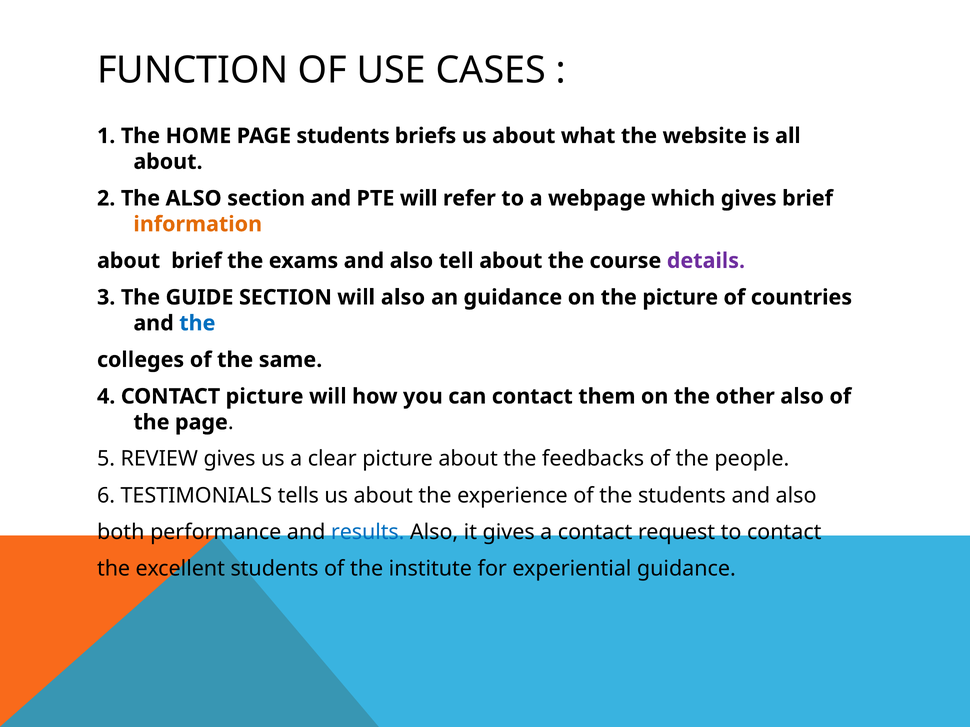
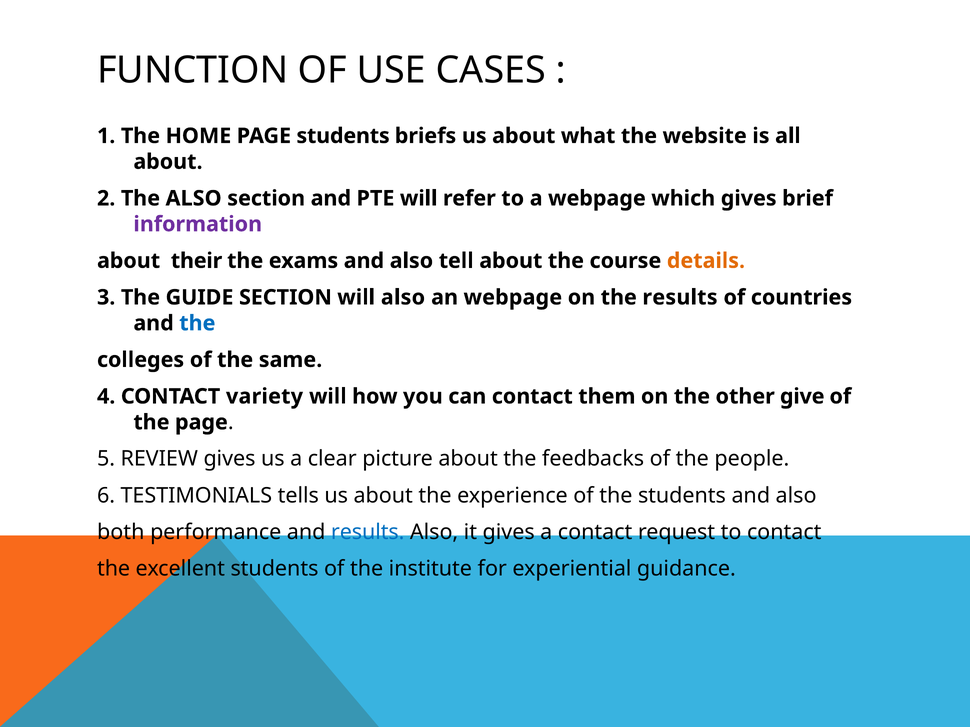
information colour: orange -> purple (198, 224)
about brief: brief -> their (197, 261)
details colour: purple -> orange (706, 261)
an guidance: guidance -> webpage (513, 298)
the picture: picture -> results (680, 298)
CONTACT picture: picture -> variety (264, 397)
other also: also -> give (802, 397)
